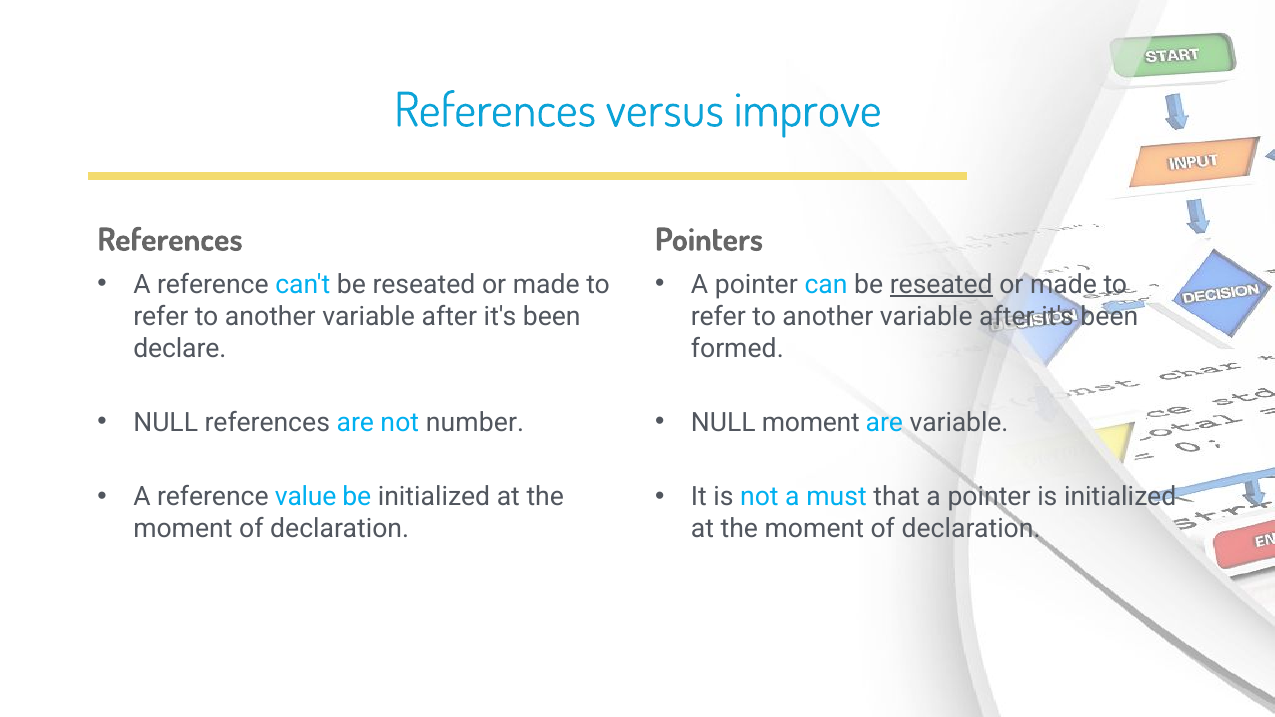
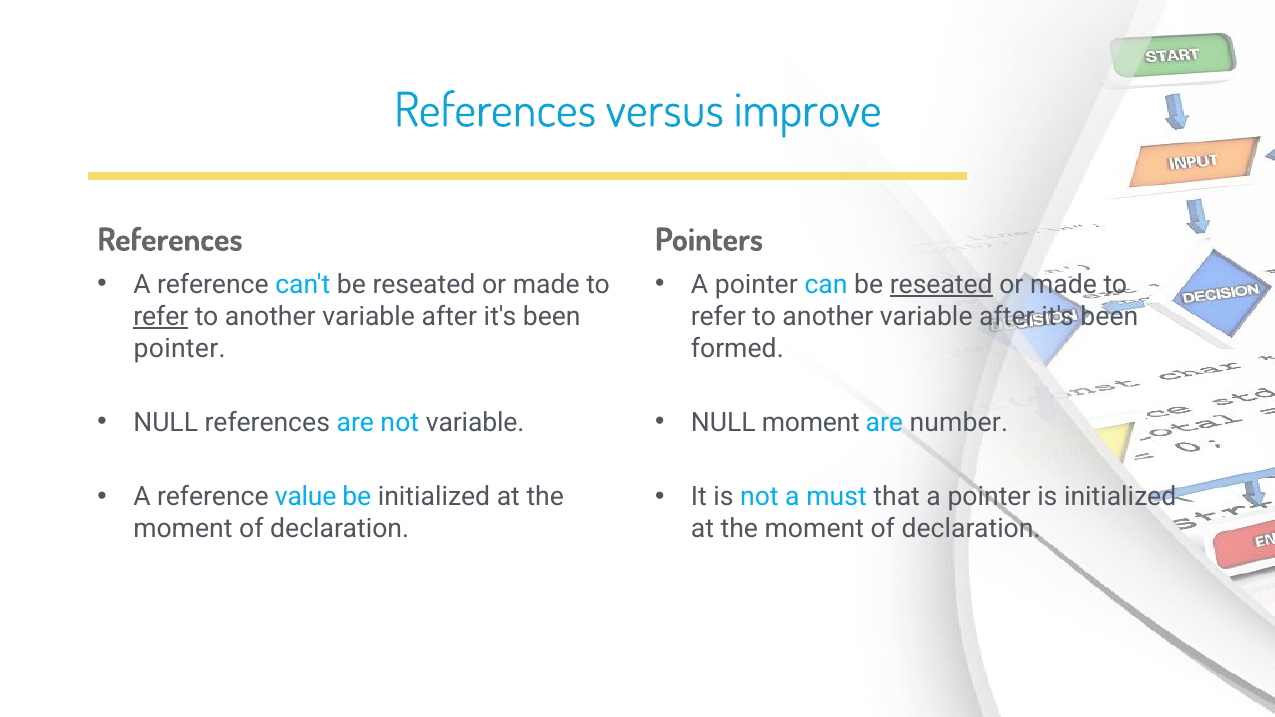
refer underline: none -> present (161, 316)
declare: declare -> pointer (180, 348)
not number: number -> variable (475, 423)
are variable: variable -> number (959, 423)
